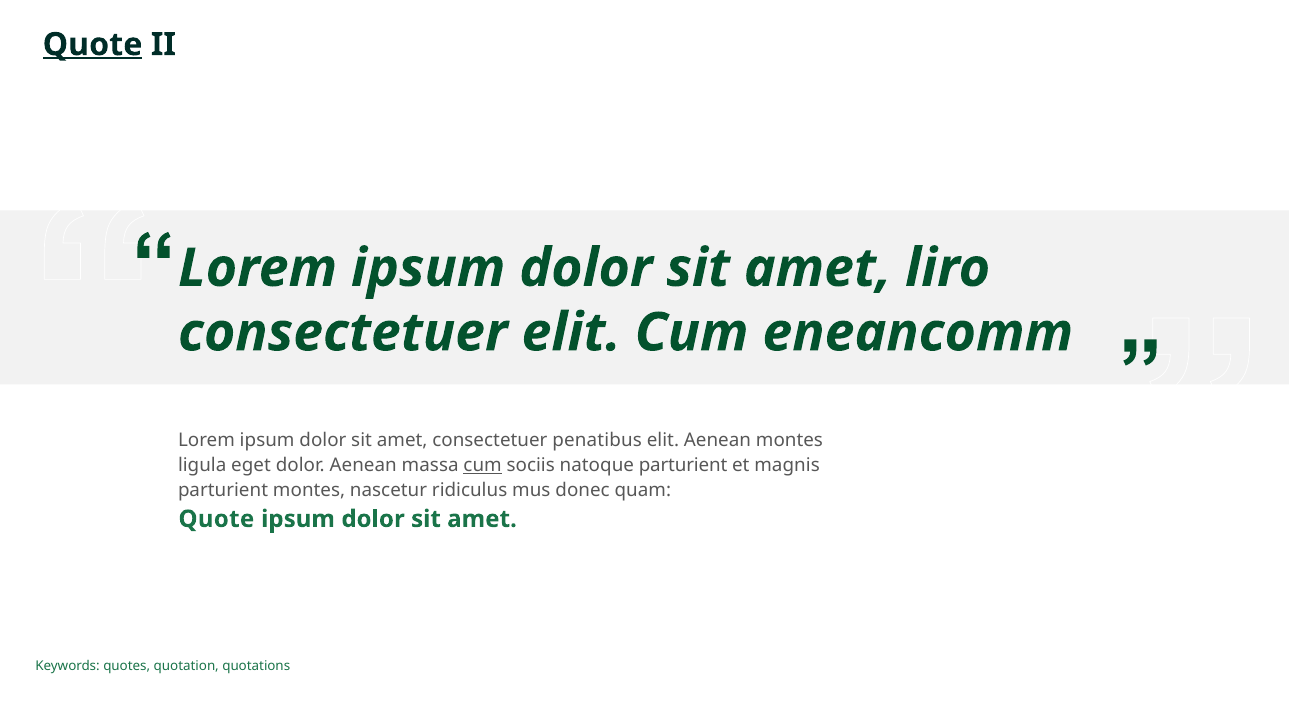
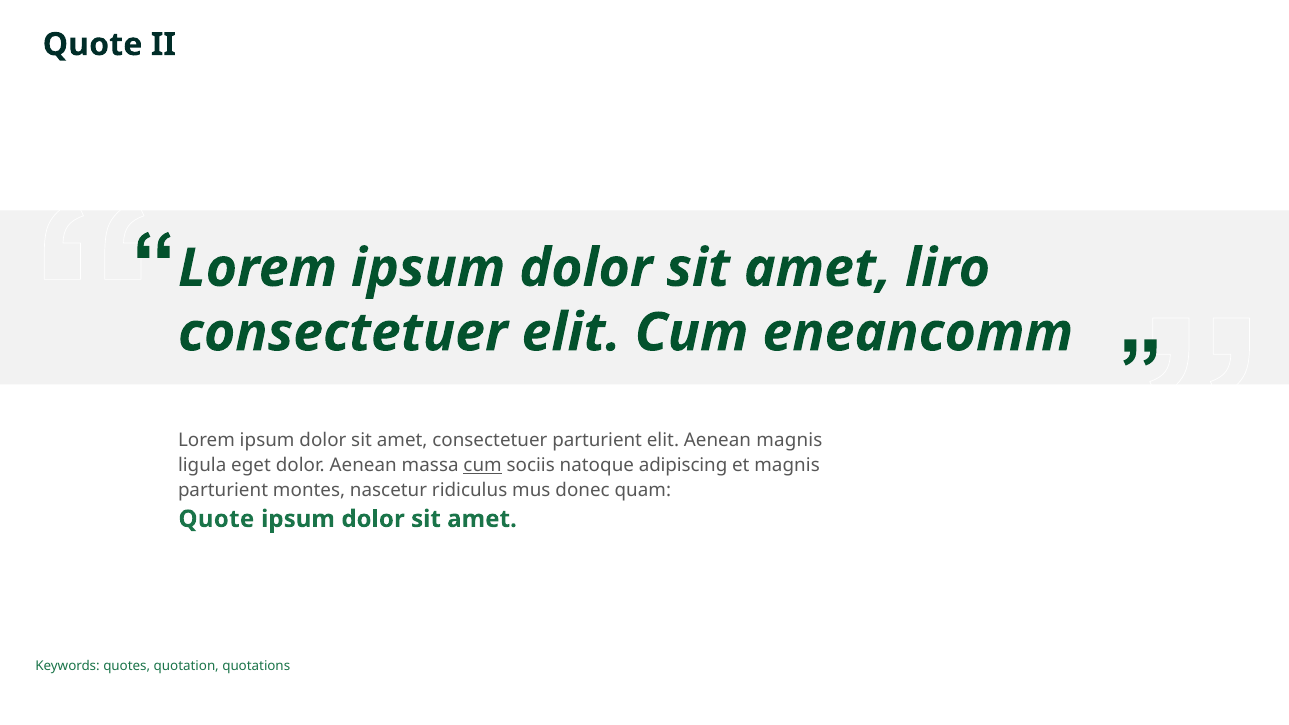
Quote underline: present -> none (93, 45)
consectetuer penatibus: penatibus -> parturient (597, 440)
Aenean montes: montes -> magnis (789, 440)
natoque parturient: parturient -> adipiscing (683, 465)
